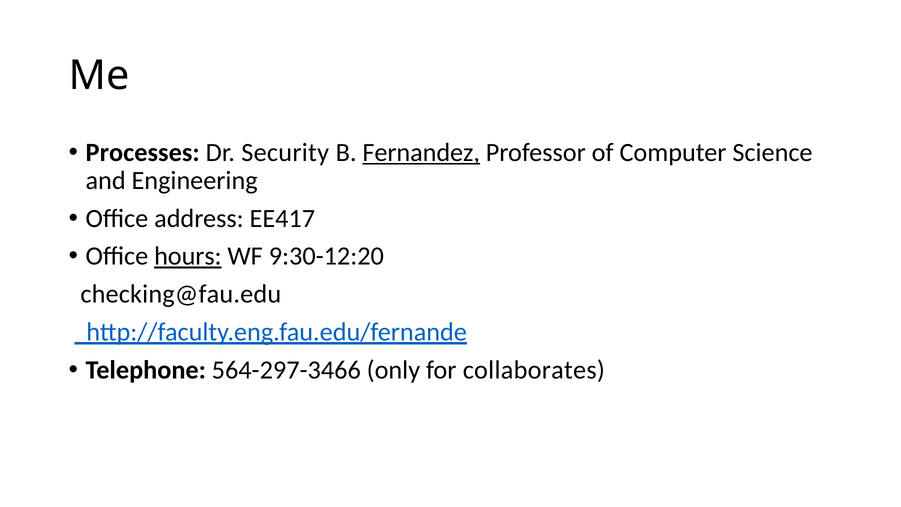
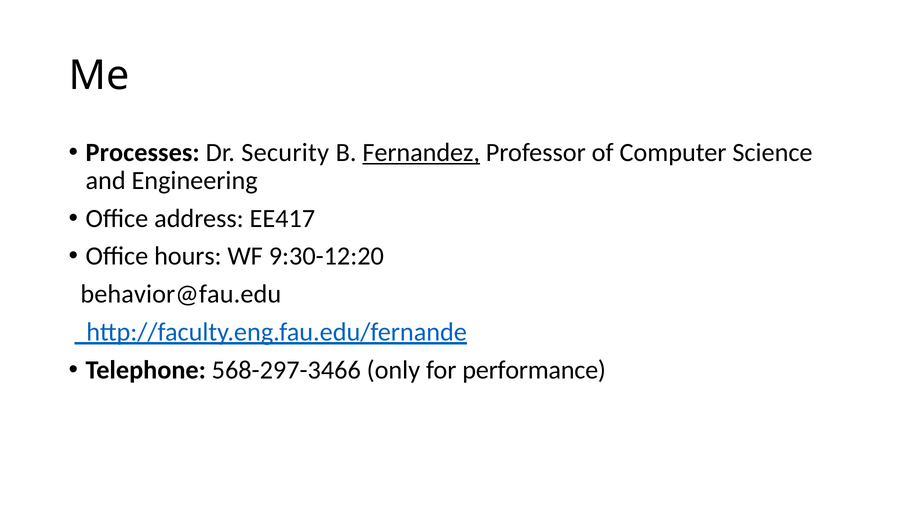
hours underline: present -> none (188, 256)
checking@fau.edu: checking@fau.edu -> behavior@fau.edu (181, 294)
564-297-3466: 564-297-3466 -> 568-297-3466 (286, 370)
collaborates: collaborates -> performance (534, 370)
